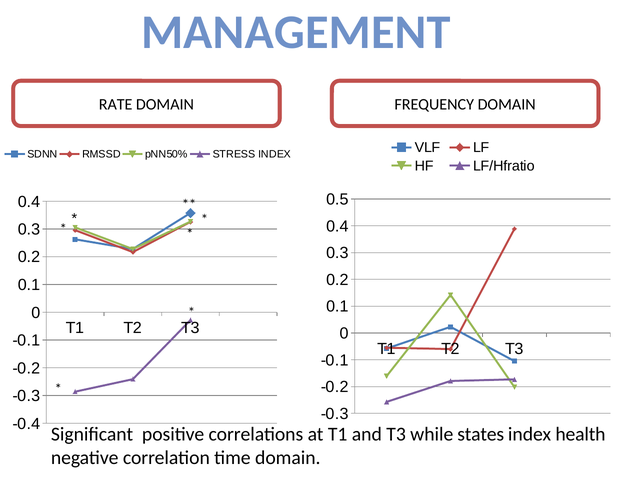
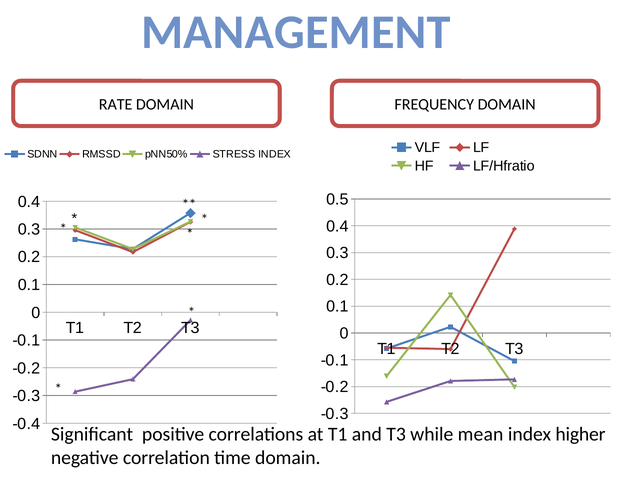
states: states -> mean (481, 434)
health: health -> higher (581, 434)
